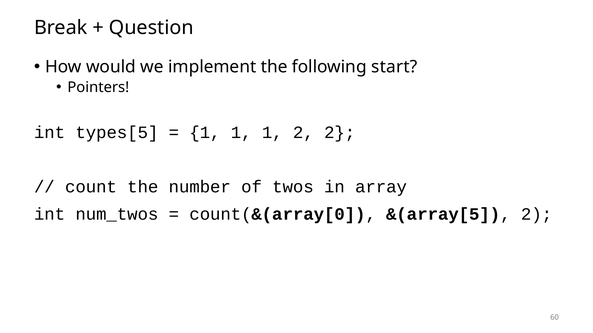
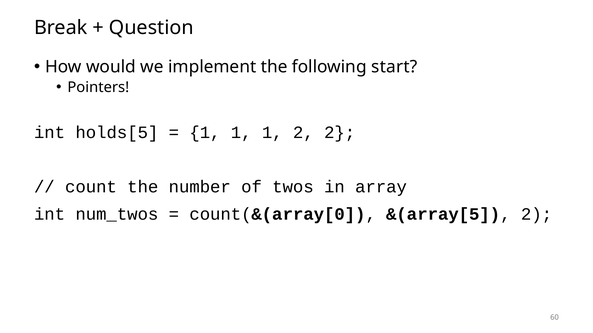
types[5: types[5 -> holds[5 (117, 133)
